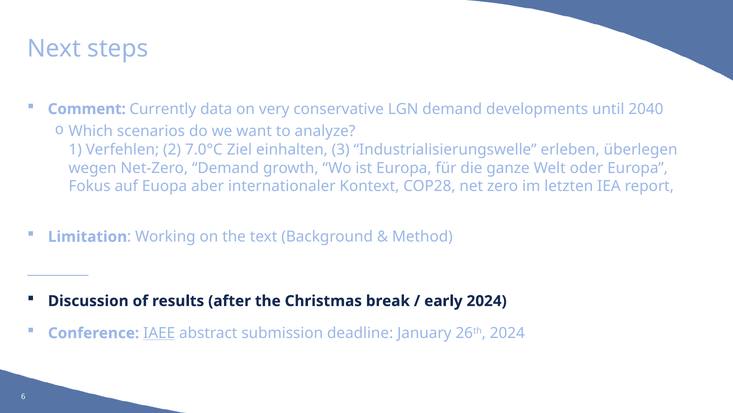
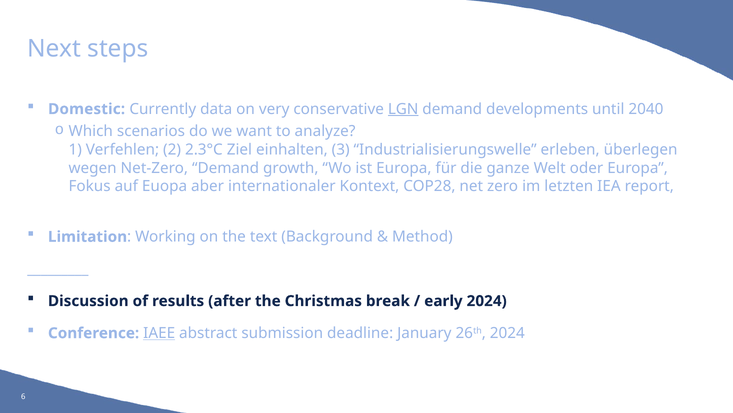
Comment: Comment -> Domestic (87, 109)
LGN underline: none -> present (403, 109)
7.0°C: 7.0°C -> 2.3°C (204, 149)
